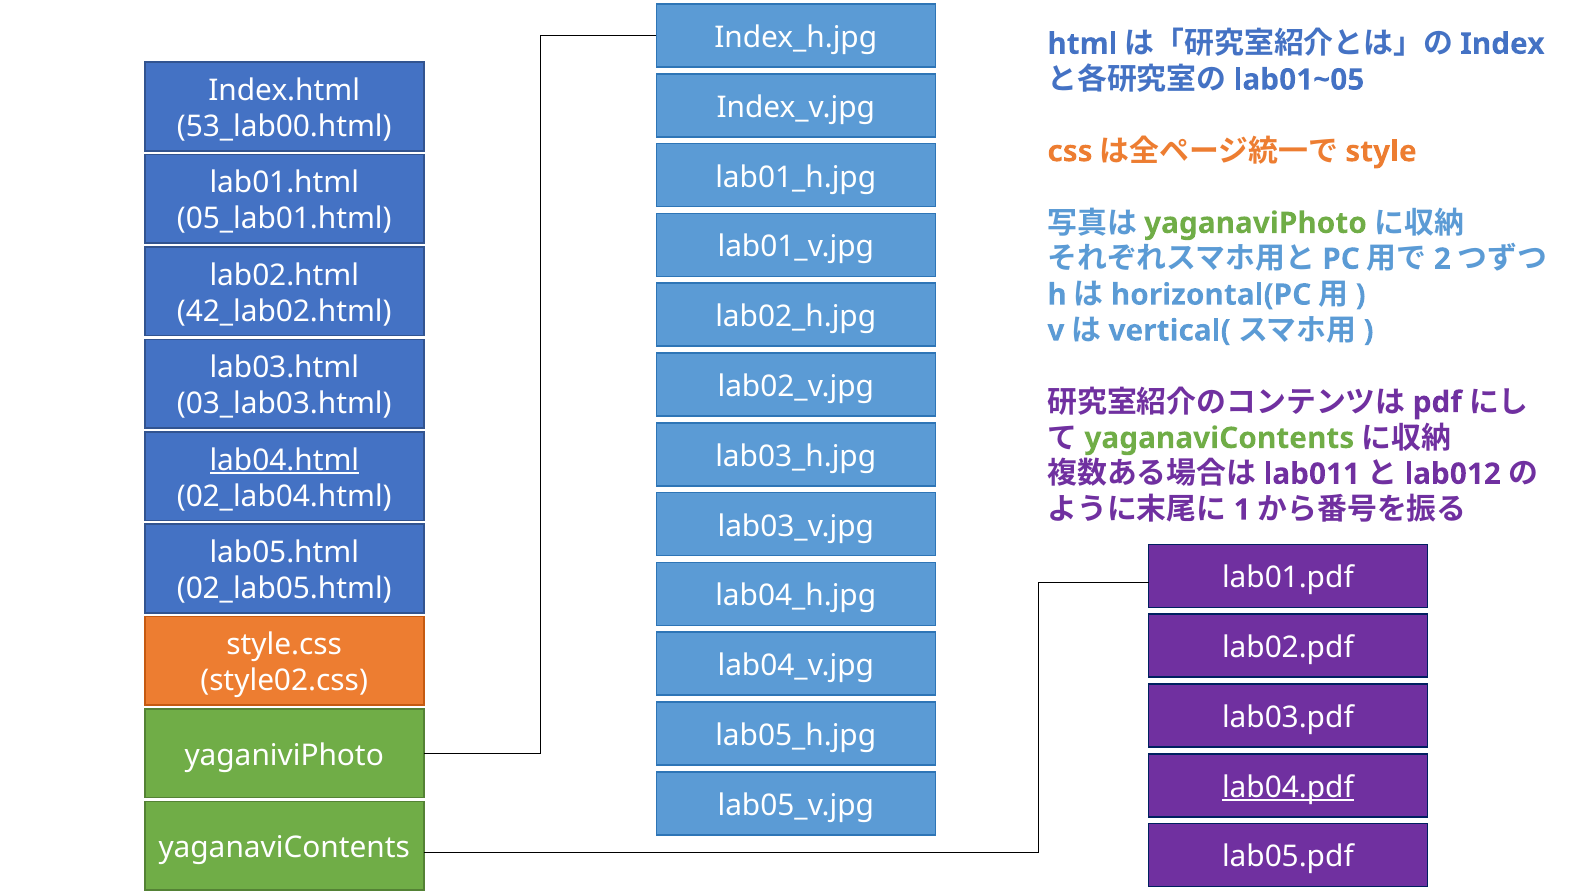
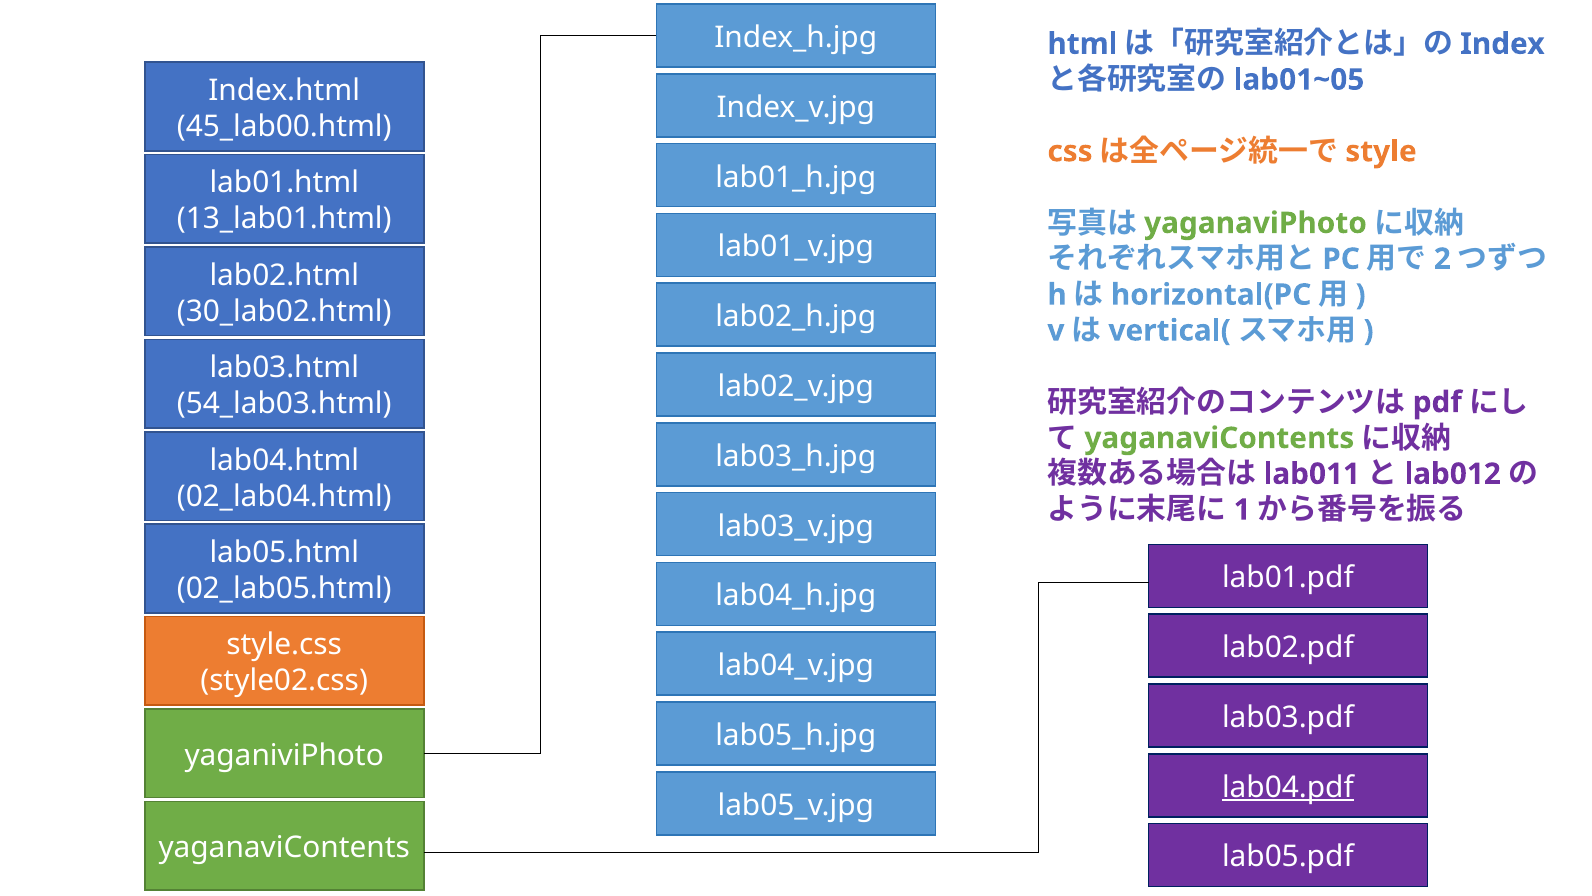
53_lab00.html: 53_lab00.html -> 45_lab00.html (284, 127)
05_lab01.html: 05_lab01.html -> 13_lab01.html (284, 219)
42_lab02.html: 42_lab02.html -> 30_lab02.html (284, 311)
03_lab03.html: 03_lab03.html -> 54_lab03.html (284, 404)
lab04.html underline: present -> none (284, 460)
